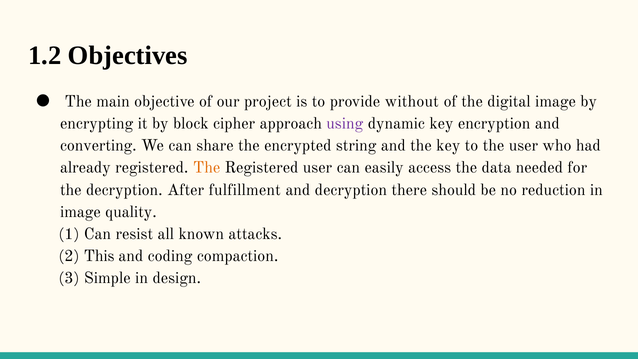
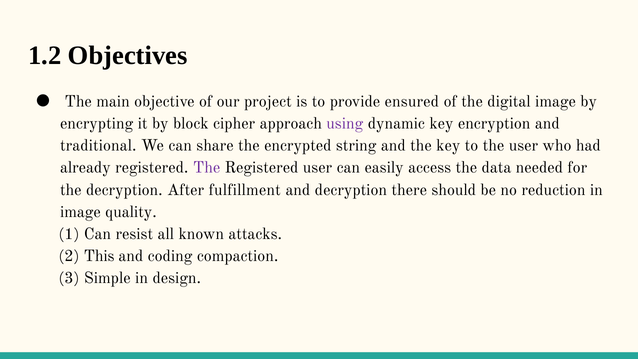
without: without -> ensured (412, 102)
converting: converting -> traditional (98, 146)
The colour: orange -> purple (207, 168)
